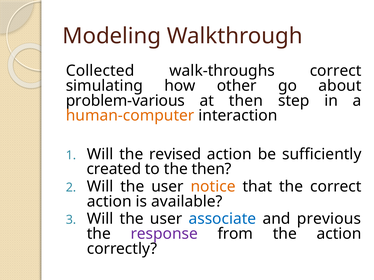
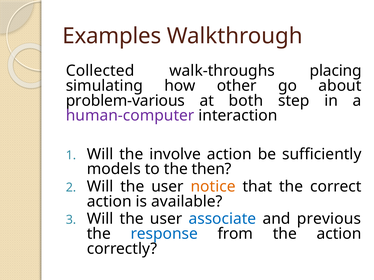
Modeling: Modeling -> Examples (112, 36)
walk-throughs correct: correct -> placing (336, 71)
at then: then -> both (246, 101)
human-computer colour: orange -> purple (130, 116)
revised: revised -> involve (175, 154)
created: created -> models (114, 169)
response colour: purple -> blue (164, 234)
